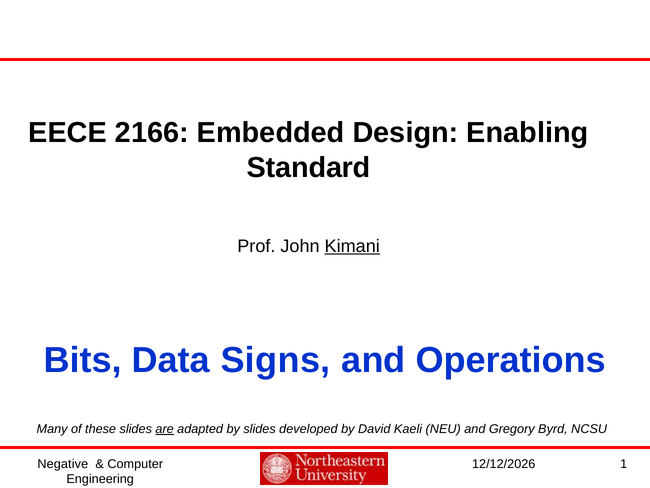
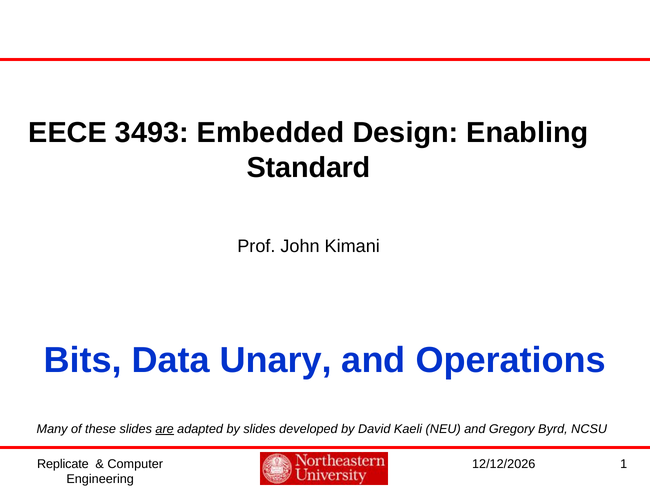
2166: 2166 -> 3493 (152, 133)
Kimani underline: present -> none (352, 246)
Signs: Signs -> Unary (276, 360)
Negative: Negative -> Replicate (63, 463)
